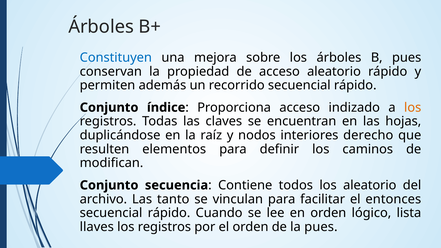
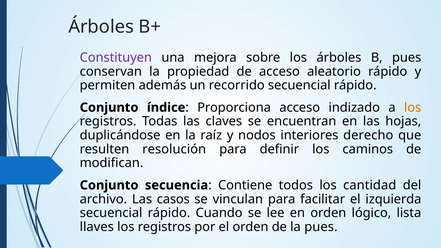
Constituyen colour: blue -> purple (116, 58)
elementos: elementos -> resolución (174, 149)
los aleatorio: aleatorio -> cantidad (370, 185)
tanto: tanto -> casos (173, 199)
entonces: entonces -> izquierda (393, 199)
